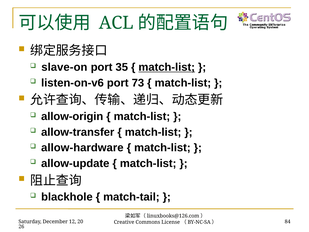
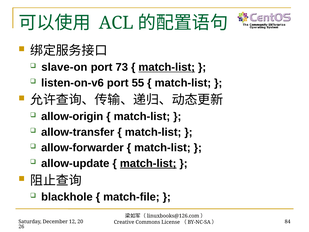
35: 35 -> 73 (122, 67)
73: 73 -> 55 (138, 83)
allow-hardware: allow-hardware -> allow-forwarder (82, 148)
match-list underline: none -> present (148, 163)
match-tail: match-tail -> match-file (131, 197)
